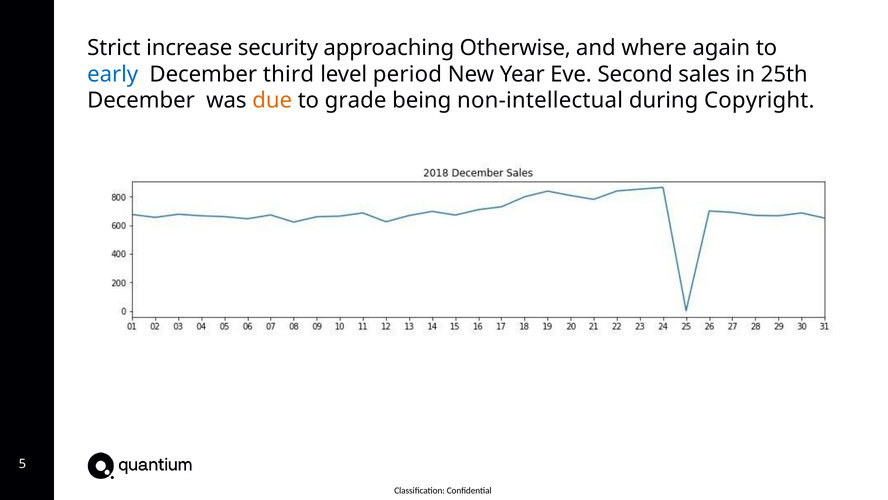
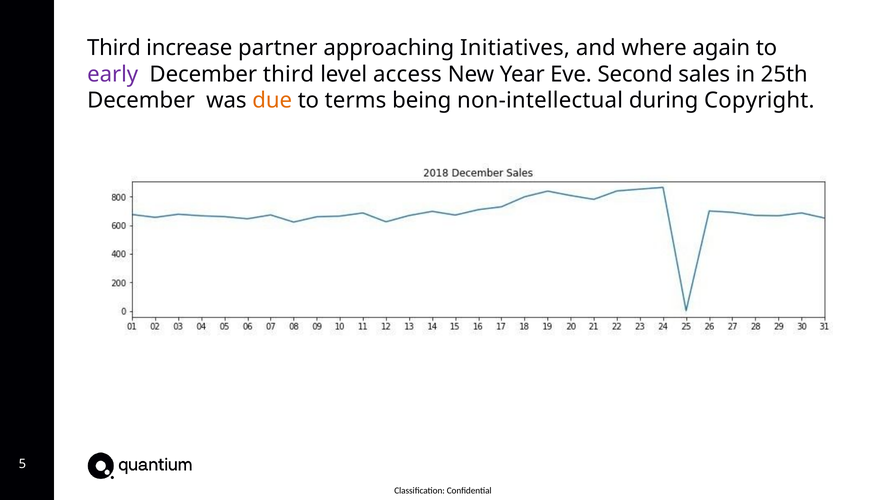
Strict: Strict -> Third (114, 48)
security: security -> partner (278, 48)
Otherwise: Otherwise -> Initiatives (515, 48)
early colour: blue -> purple (113, 74)
period: period -> access (407, 74)
grade: grade -> terms (356, 101)
